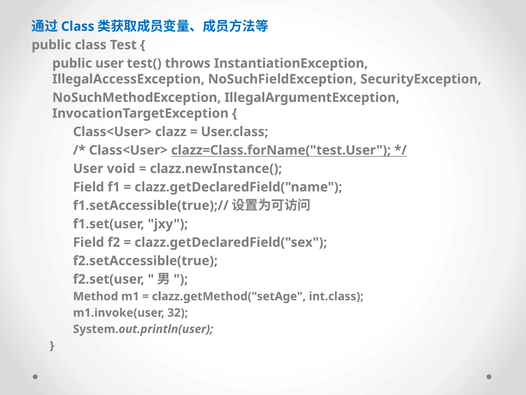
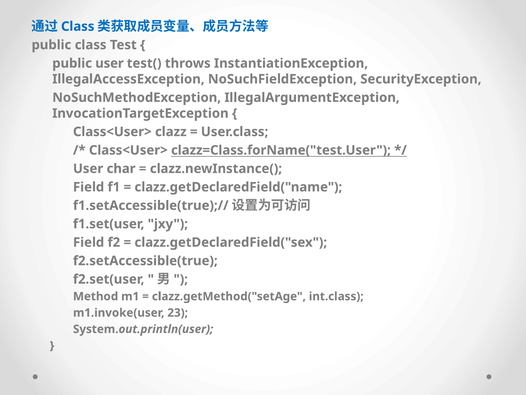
void: void -> char (121, 168)
32: 32 -> 23 (178, 312)
